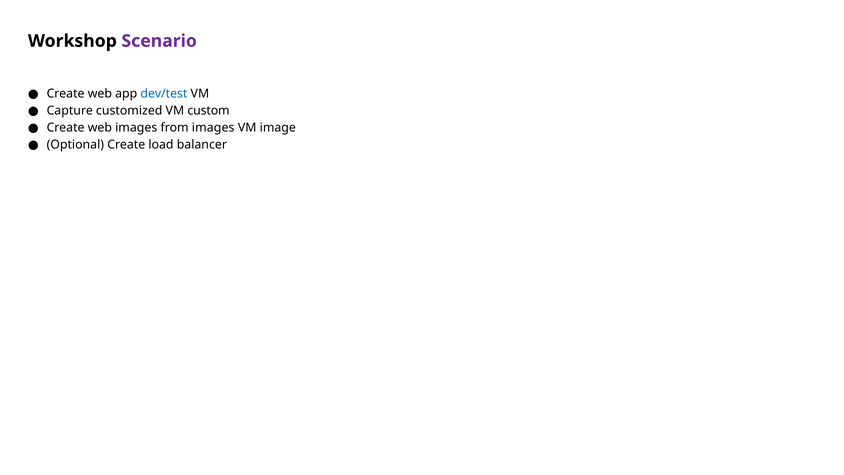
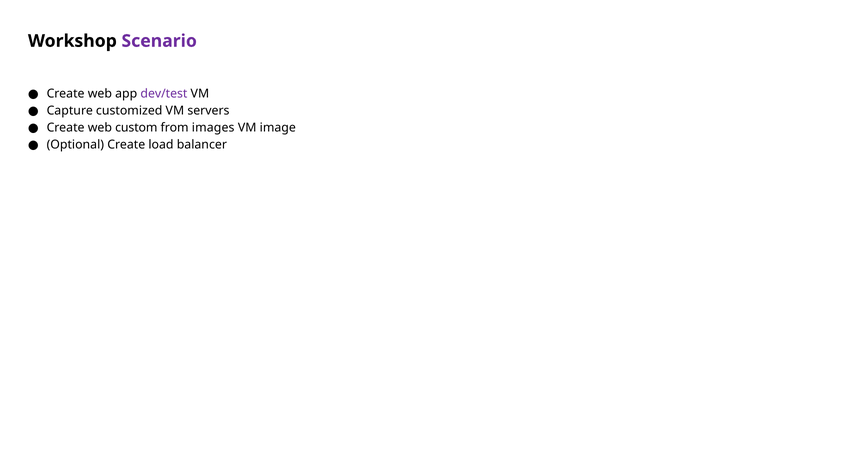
dev/test colour: blue -> purple (164, 94)
custom: custom -> servers (208, 111)
web images: images -> custom (136, 128)
